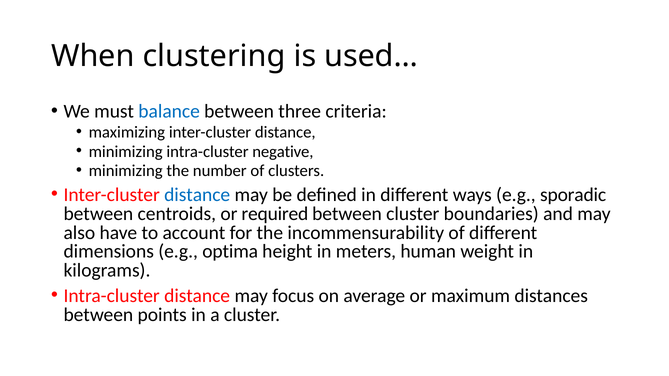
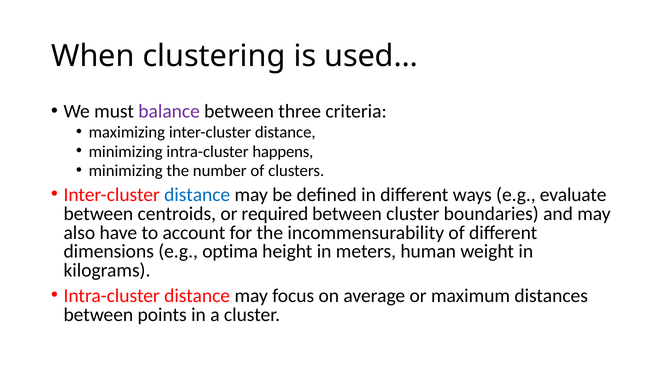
balance colour: blue -> purple (169, 111)
negative: negative -> happens (283, 152)
sporadic: sporadic -> evaluate (573, 195)
